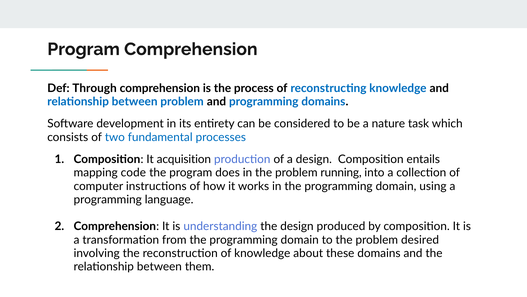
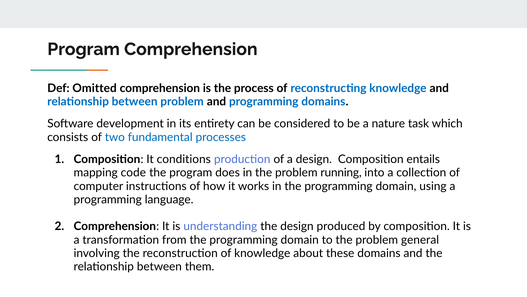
Through: Through -> Omitted (95, 88)
acquisition: acquisition -> conditions (184, 159)
desired: desired -> general (420, 239)
